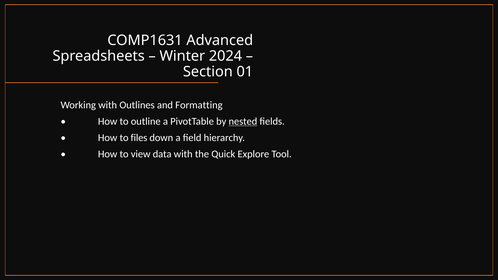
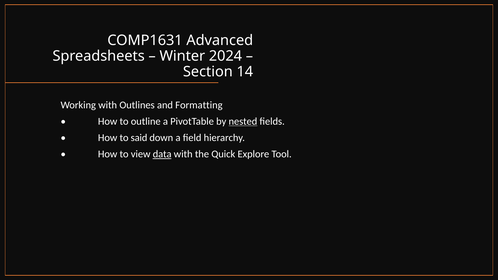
01: 01 -> 14 (245, 72)
files: files -> said (139, 138)
data underline: none -> present (162, 154)
